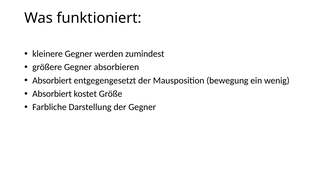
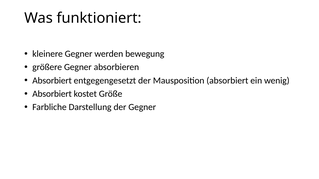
zumindest: zumindest -> bewegung (145, 54)
Mausposition bewegung: bewegung -> absorbiert (227, 81)
